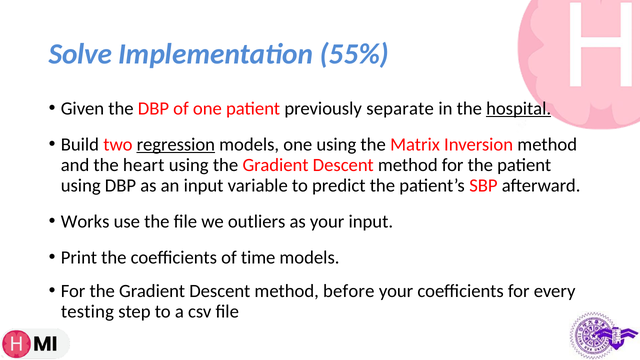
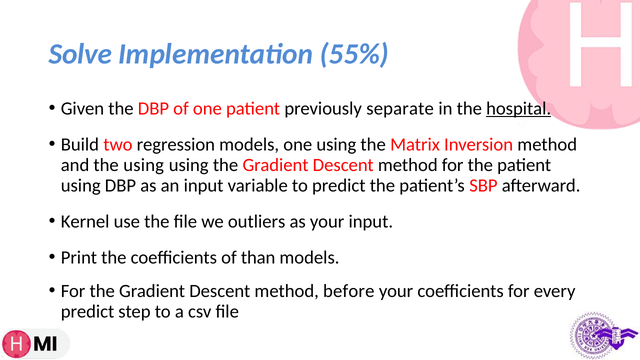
regression underline: present -> none (176, 144)
the heart: heart -> using (144, 165)
Works: Works -> Kernel (85, 221)
time: time -> than (258, 257)
testing: testing -> predict (88, 312)
